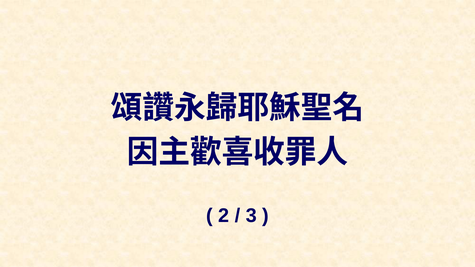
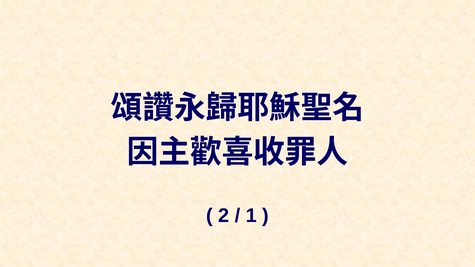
3: 3 -> 1 (251, 216)
